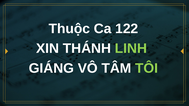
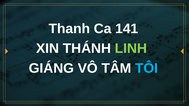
Thuộc: Thuộc -> Thanh (69, 29)
122: 122 -> 141 (127, 29)
TÔI colour: light green -> light blue (147, 68)
